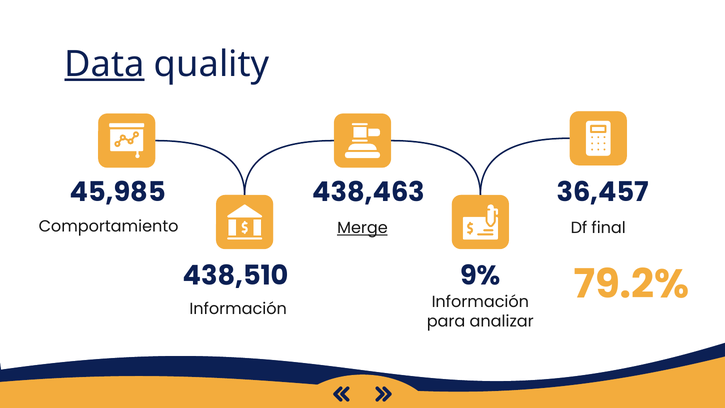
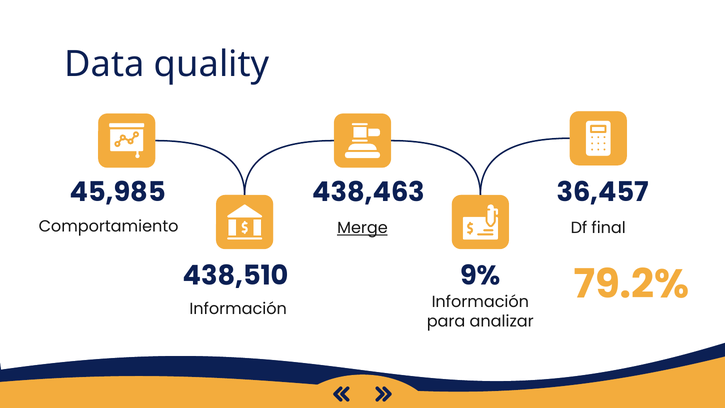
Data underline: present -> none (104, 64)
